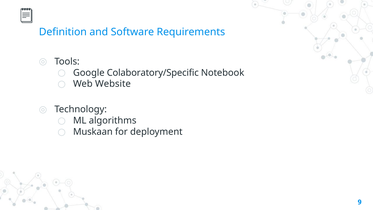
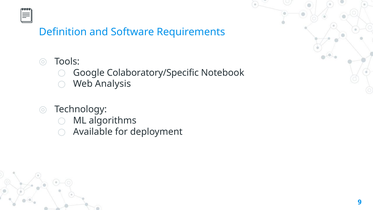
Website: Website -> Analysis (113, 84)
Muskaan: Muskaan -> Available (93, 132)
